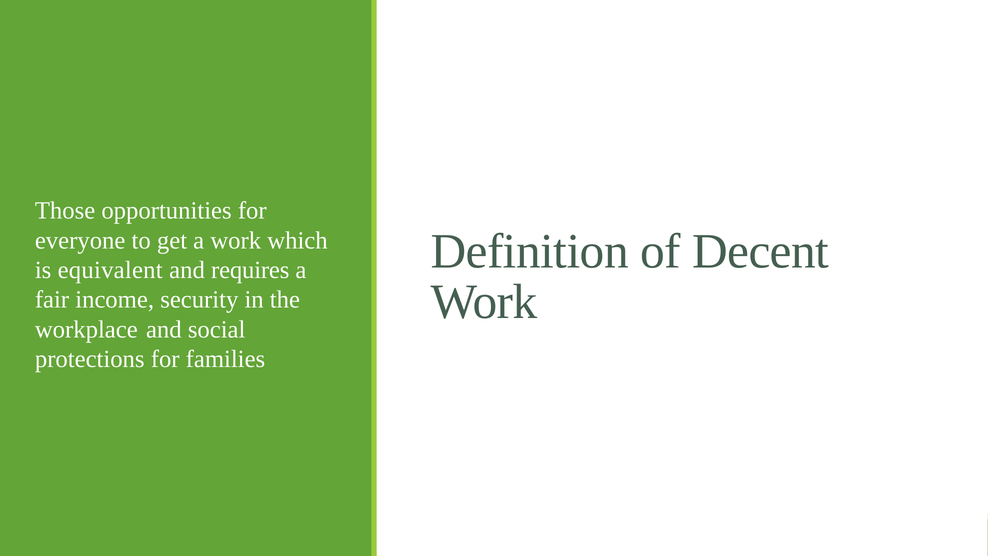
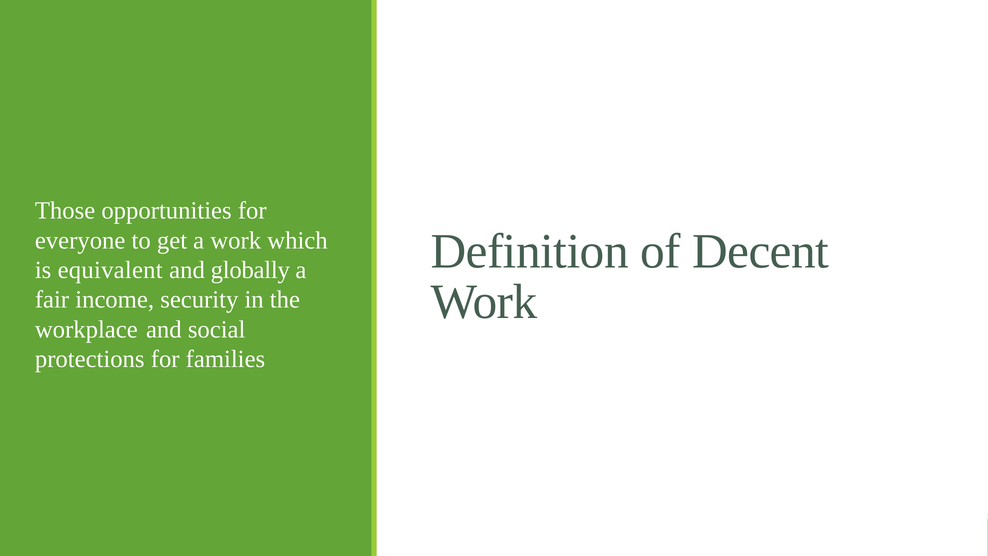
requires: requires -> globally (250, 270)
